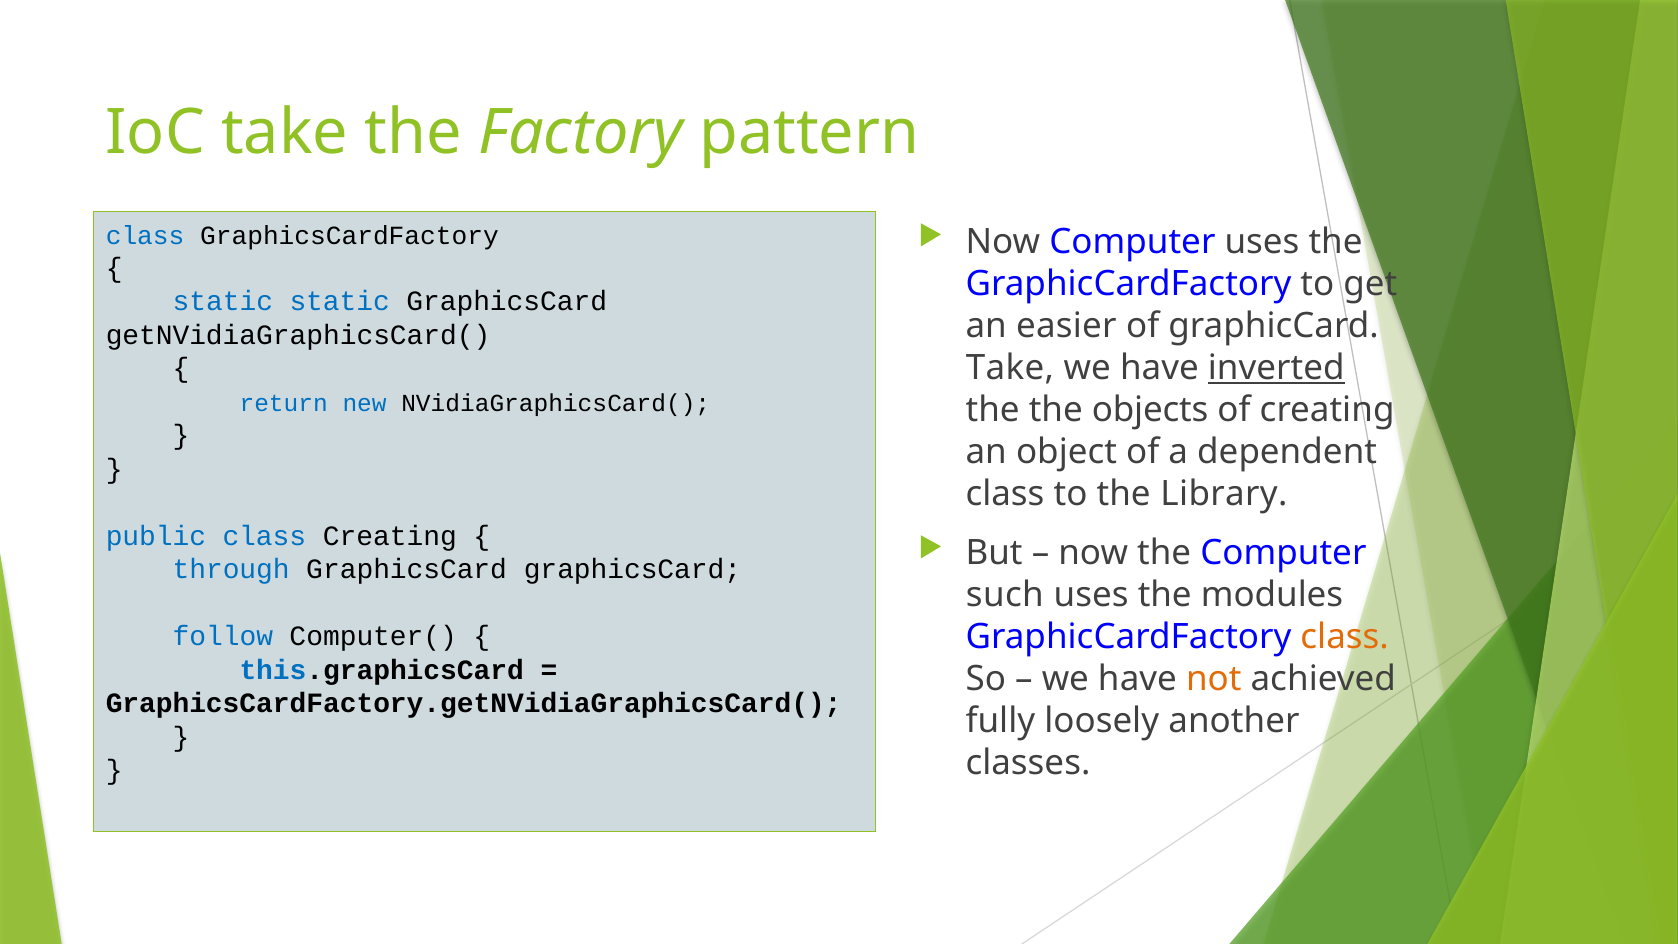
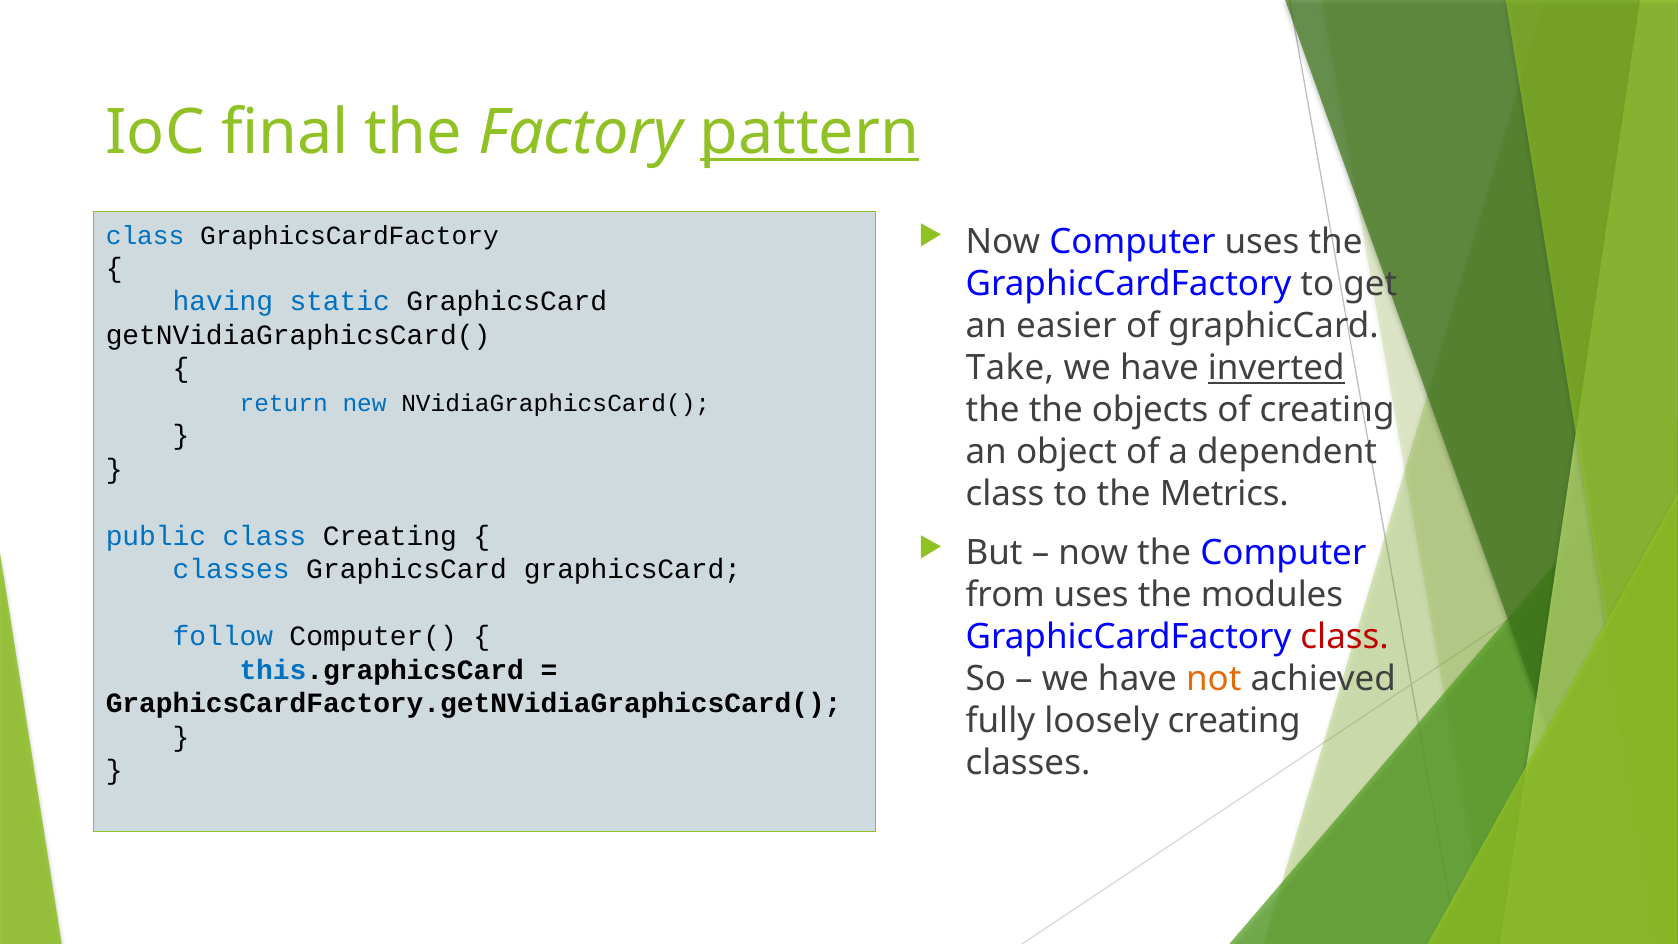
IoC take: take -> final (285, 132)
pattern underline: none -> present (809, 132)
static: static -> having (223, 302)
Library: Library -> Metrics (1224, 494)
through: through -> classes (231, 570)
such: such -> from (1005, 595)
class colour: orange -> red (1345, 637)
loosely another: another -> creating (1234, 721)
